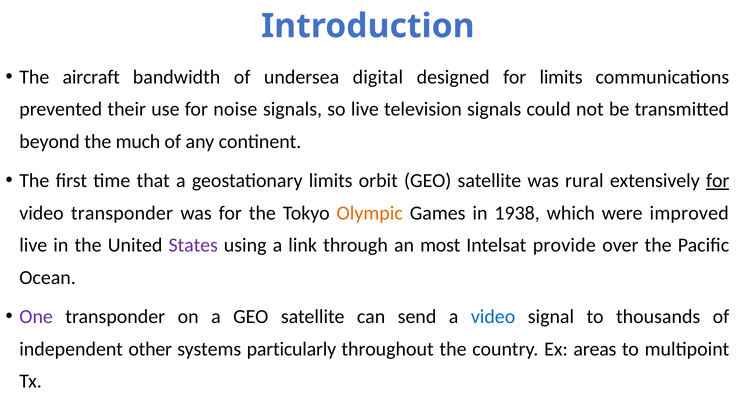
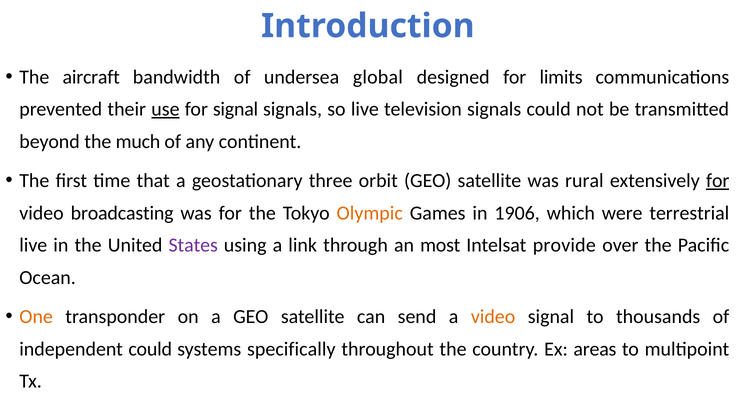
digital: digital -> global (378, 77)
use underline: none -> present (165, 109)
for noise: noise -> signal (236, 109)
geostationary limits: limits -> three (331, 181)
video transponder: transponder -> broadcasting (122, 213)
1938: 1938 -> 1906 (517, 213)
improved: improved -> terrestrial (689, 213)
One colour: purple -> orange (36, 317)
video colour: blue -> orange (493, 317)
independent other: other -> could (150, 349)
particularly: particularly -> specifically (291, 349)
